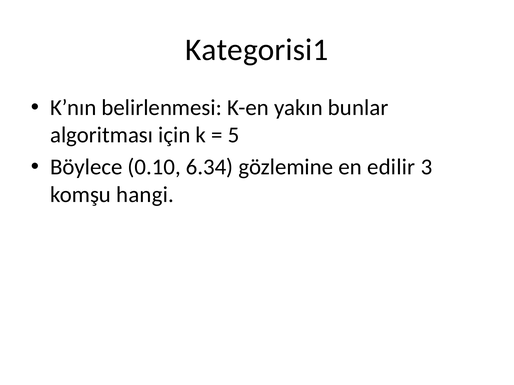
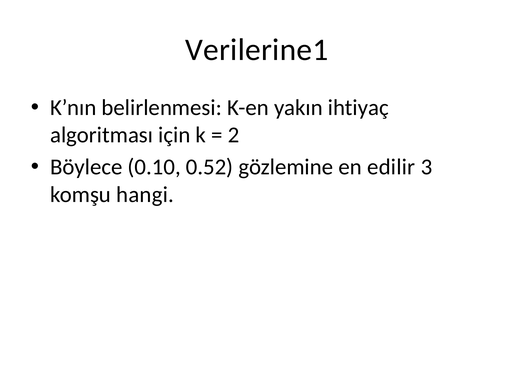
Kategorisi1: Kategorisi1 -> Verilerine1 (257, 50)
bunlar: bunlar -> ihtiyaç (358, 108)
5: 5 -> 2 (234, 135)
6.34: 6.34 -> 0.52 (210, 167)
